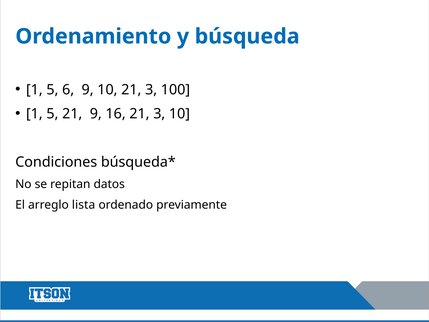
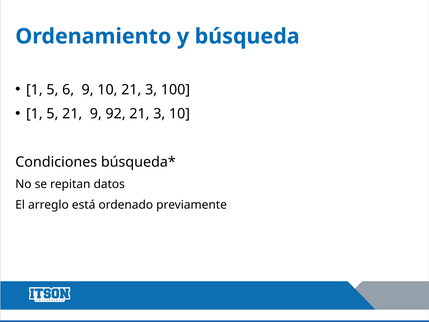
16: 16 -> 92 (116, 114)
lista: lista -> está (84, 205)
